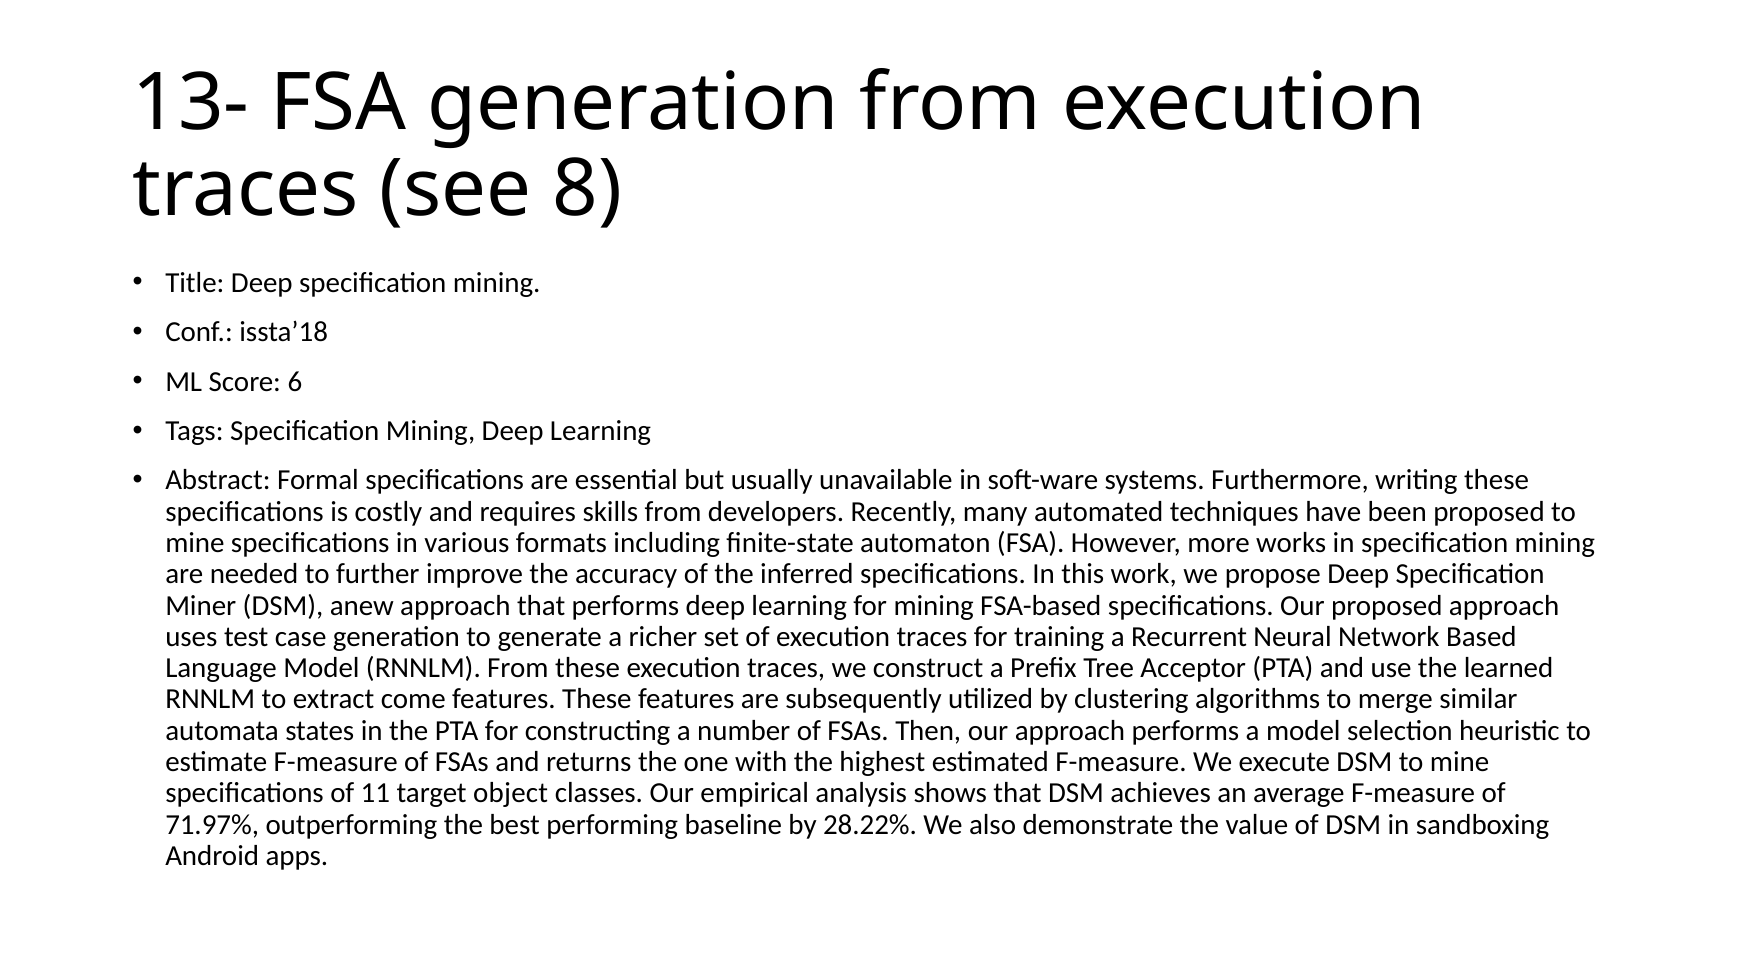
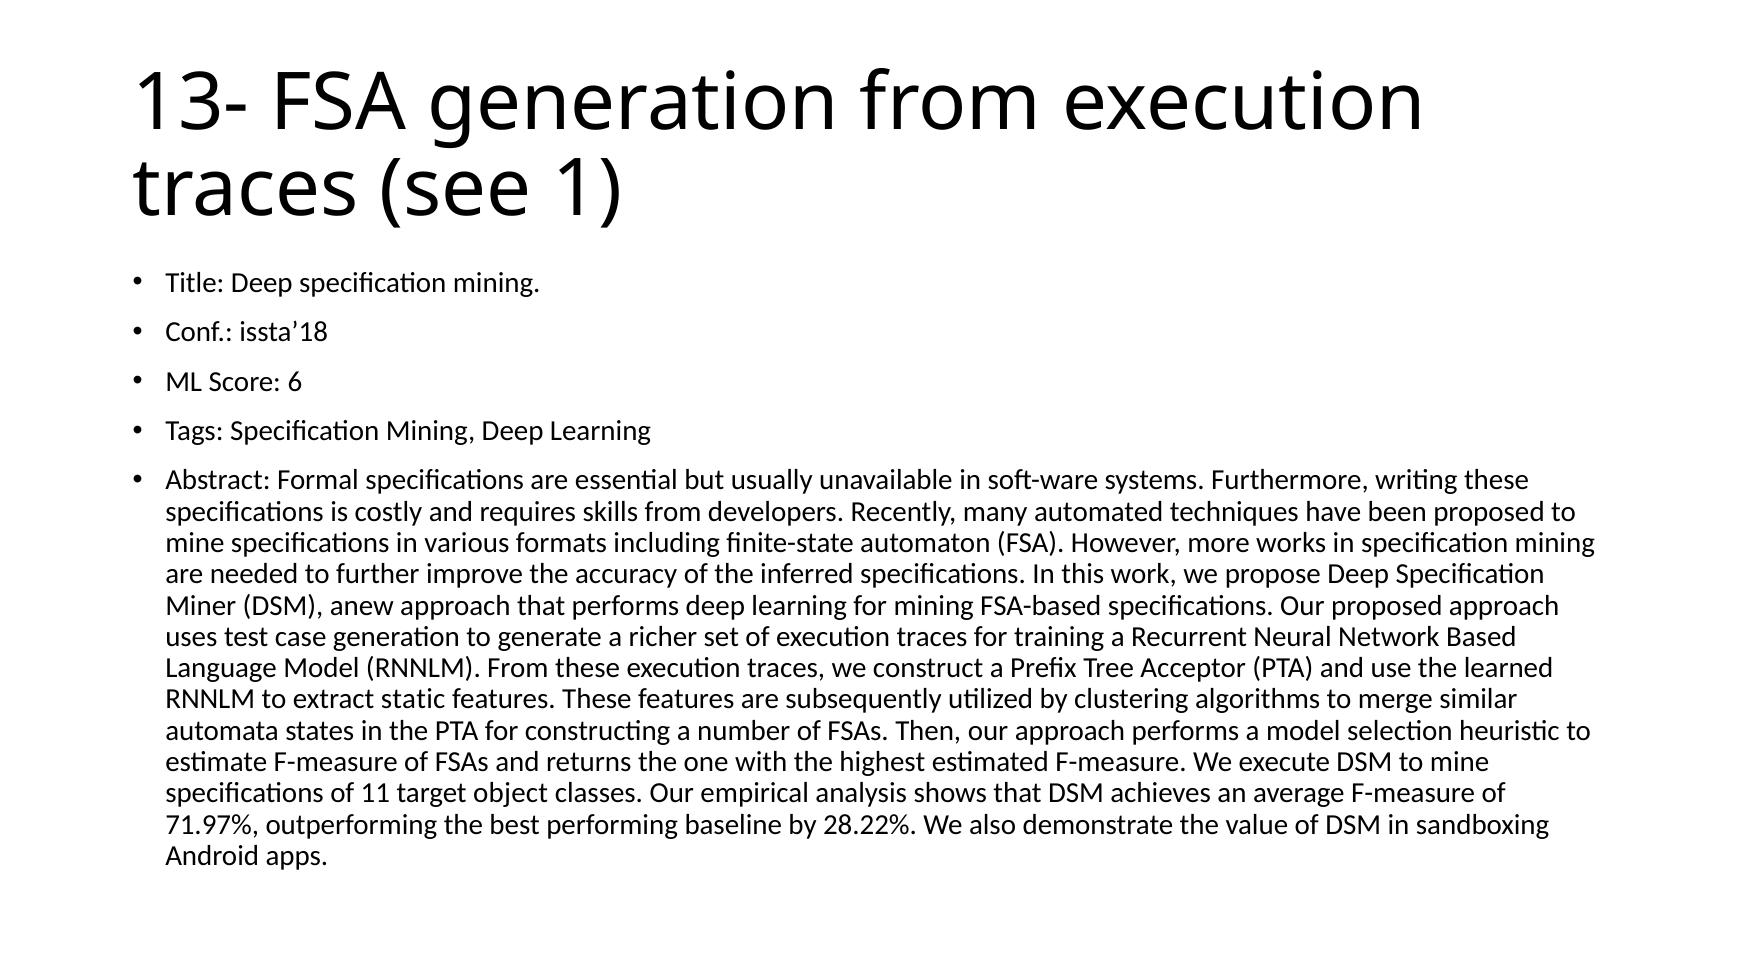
8: 8 -> 1 (587, 189)
come: come -> static (413, 700)
